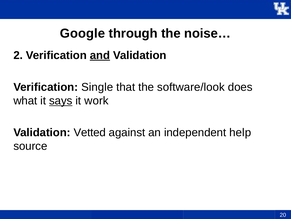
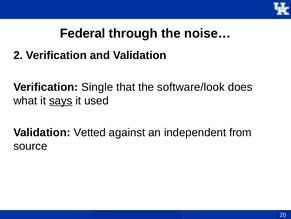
Google: Google -> Federal (83, 33)
and underline: present -> none (100, 55)
work: work -> used (96, 100)
help: help -> from (240, 132)
